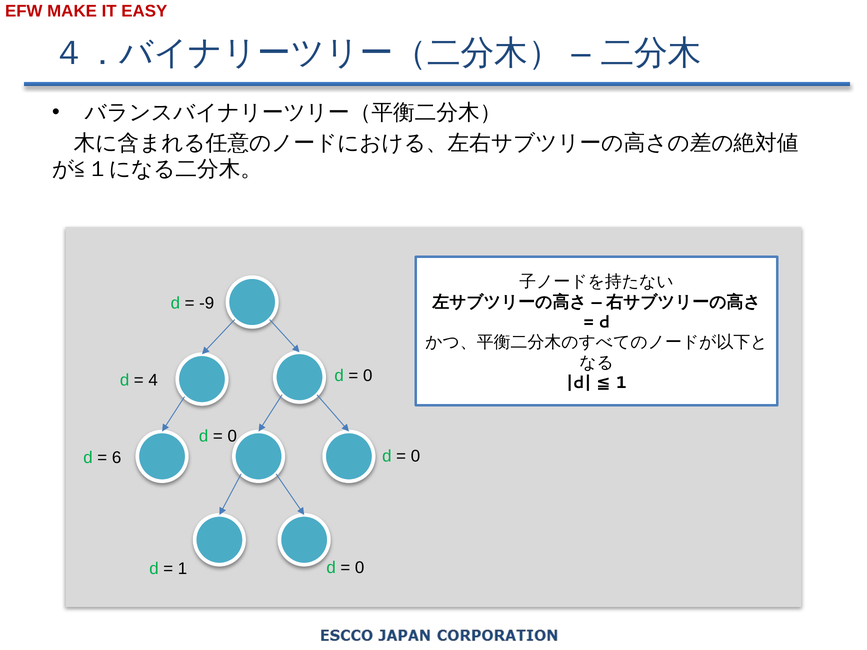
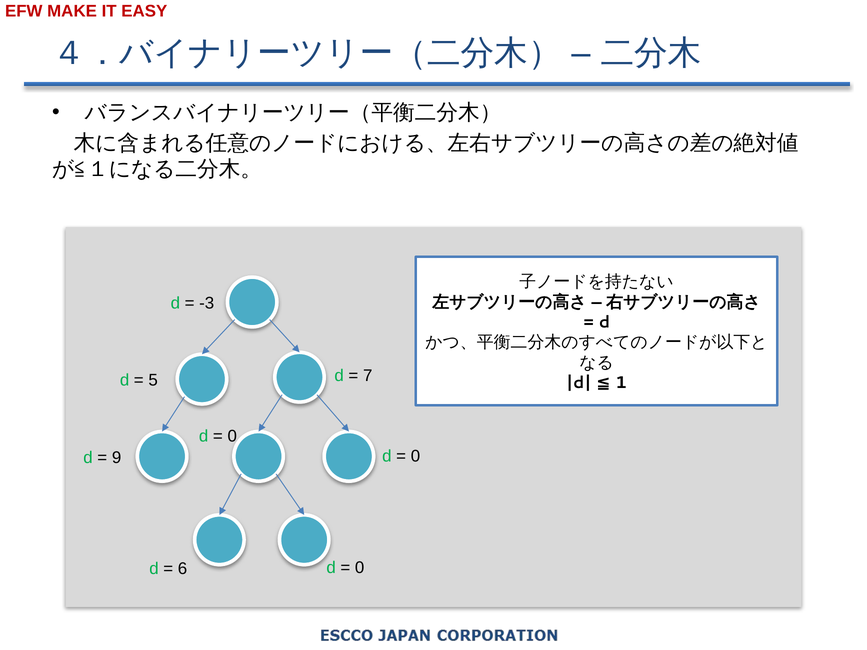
-9: -9 -> -3 (207, 303)
4: 4 -> 5 (153, 380)
0: 0 -> 7 (368, 376)
6: 6 -> 9 (117, 458)
1: 1 -> 6 (183, 569)
